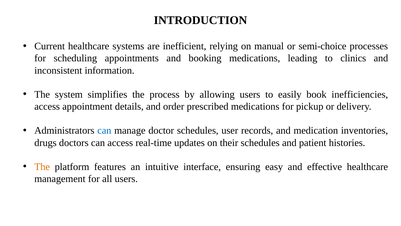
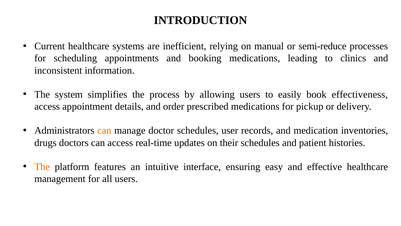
semi-choice: semi-choice -> semi-reduce (323, 46)
inefficiencies: inefficiencies -> effectiveness (360, 94)
can colour: blue -> orange (104, 130)
